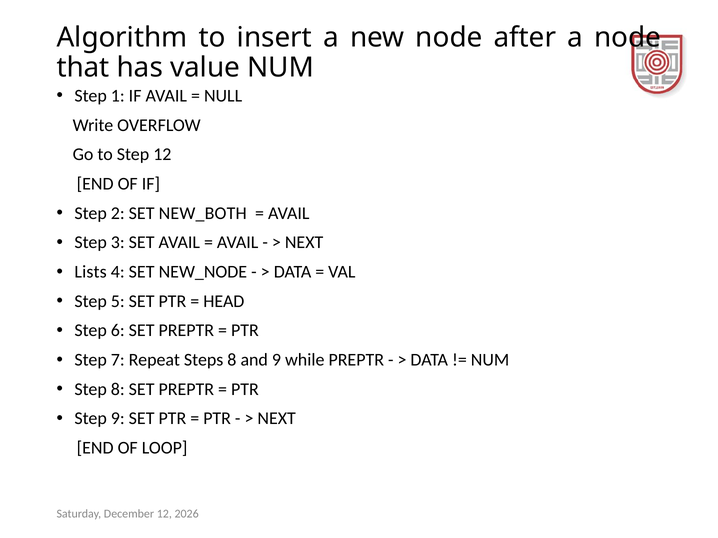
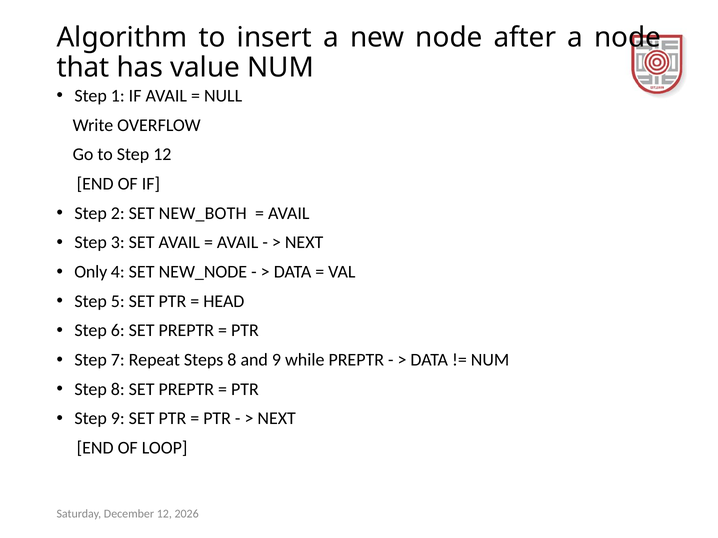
Lists: Lists -> Only (91, 272)
